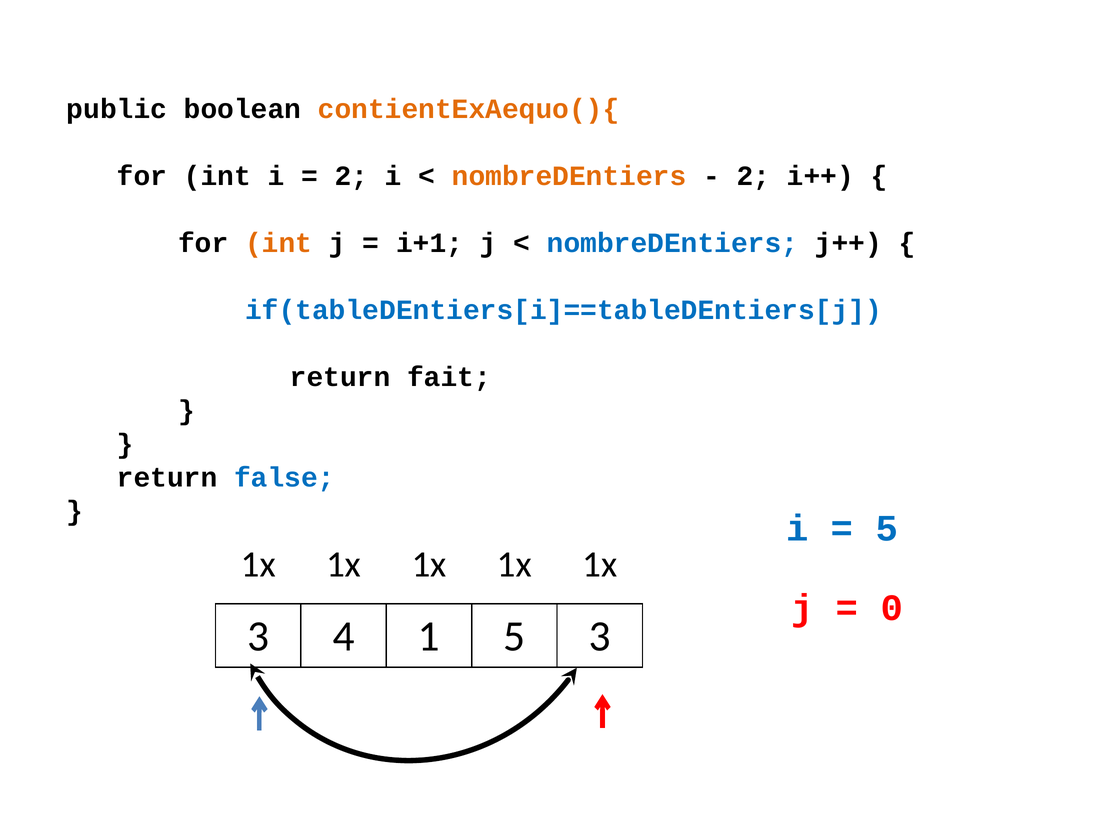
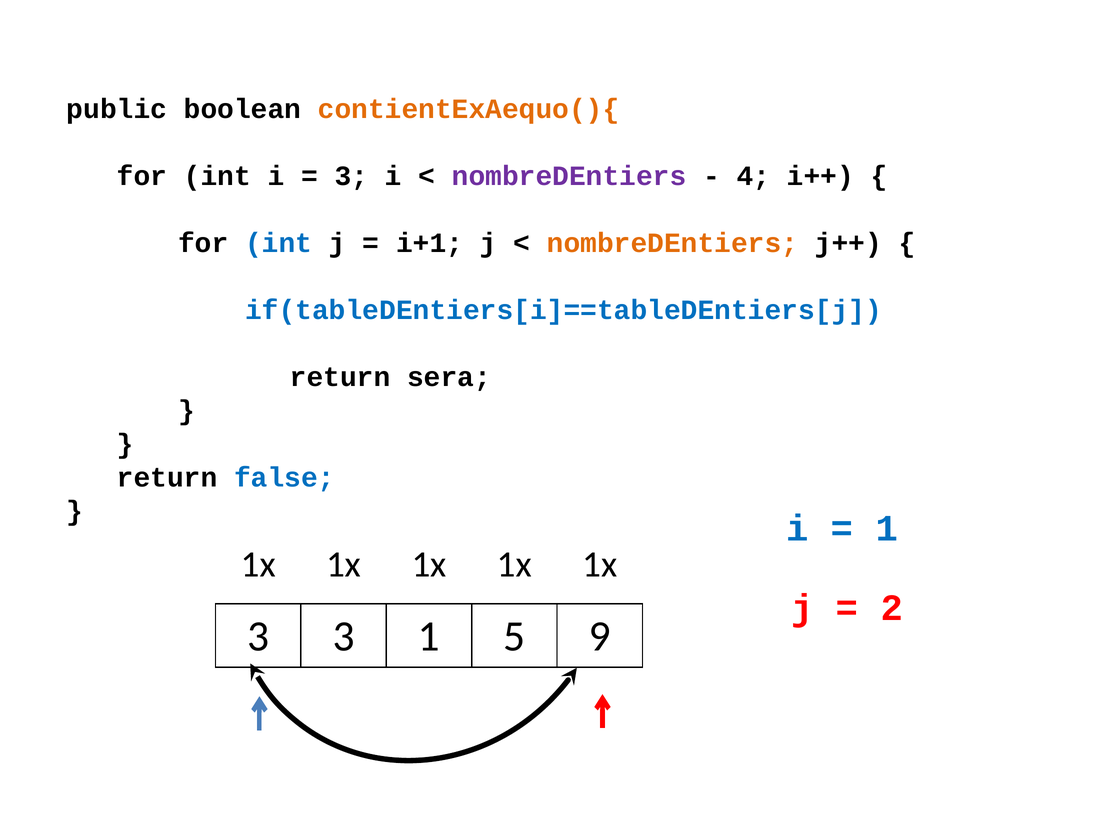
2: 2 -> 3 (351, 176)
nombreDEntiers colour: orange -> purple (569, 176)
2: 2 -> 4 (753, 176)
int colour: orange -> blue (279, 243)
nombreDEntiers colour: blue -> orange (672, 243)
fait: fait -> sera (449, 377)
5: 5 -> 1 (887, 528)
0: 0 -> 2 (892, 608)
3 4: 4 -> 3 (344, 636)
5 3: 3 -> 9 (600, 636)
